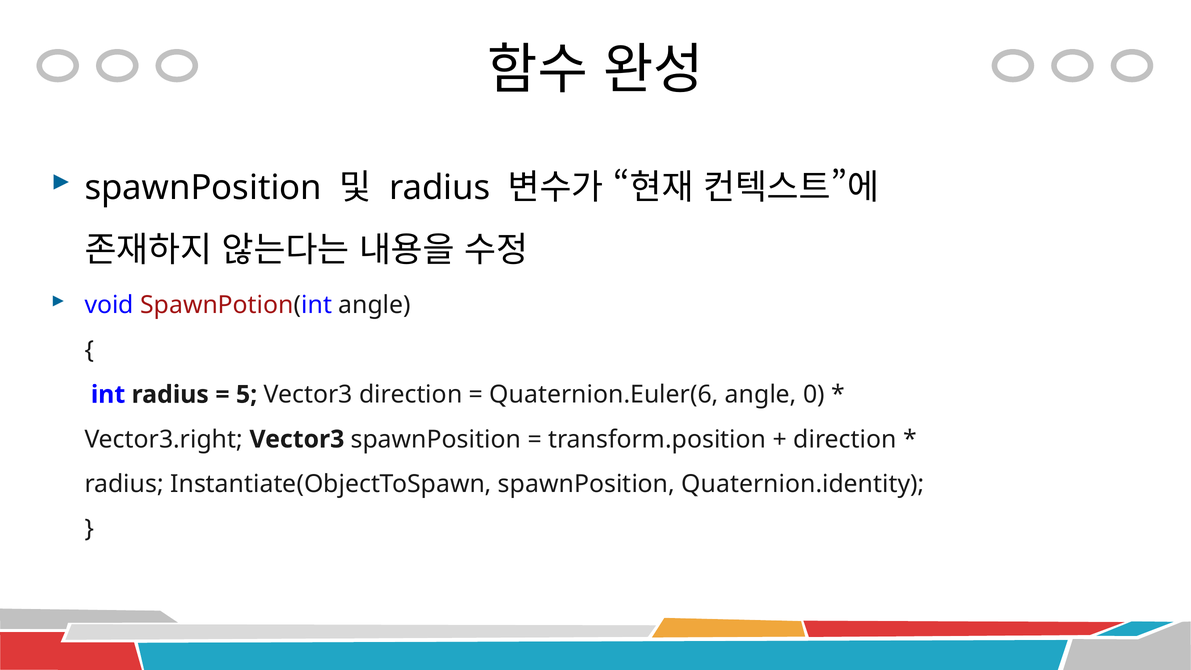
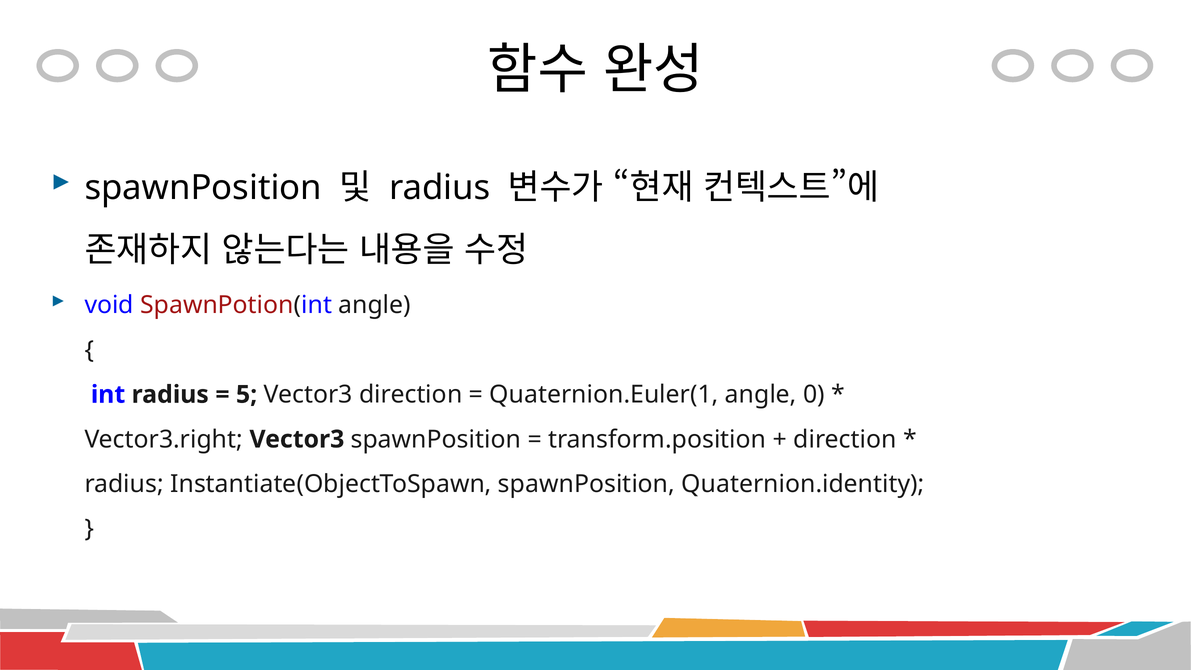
Quaternion.Euler(6: Quaternion.Euler(6 -> Quaternion.Euler(1 (604, 395)
